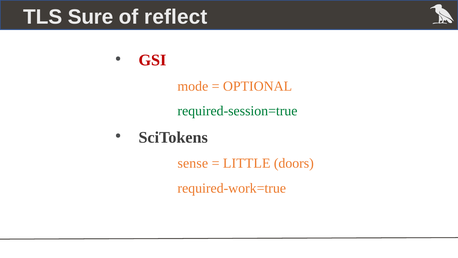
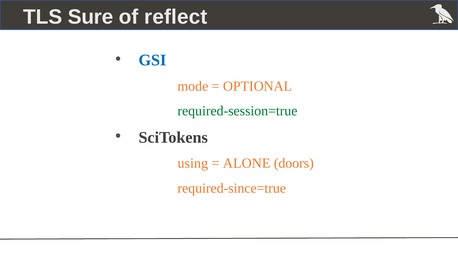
GSI colour: red -> blue (152, 60)
sense: sense -> using (193, 163)
LITTLE: LITTLE -> ALONE (247, 163)
required-work=true: required-work=true -> required-since=true (232, 188)
